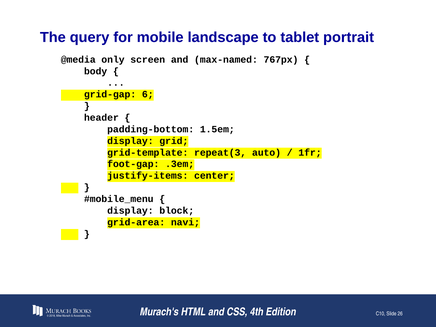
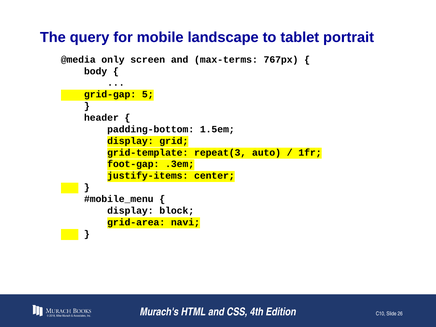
max-named: max-named -> max-terms (226, 60)
6: 6 -> 5 (148, 94)
